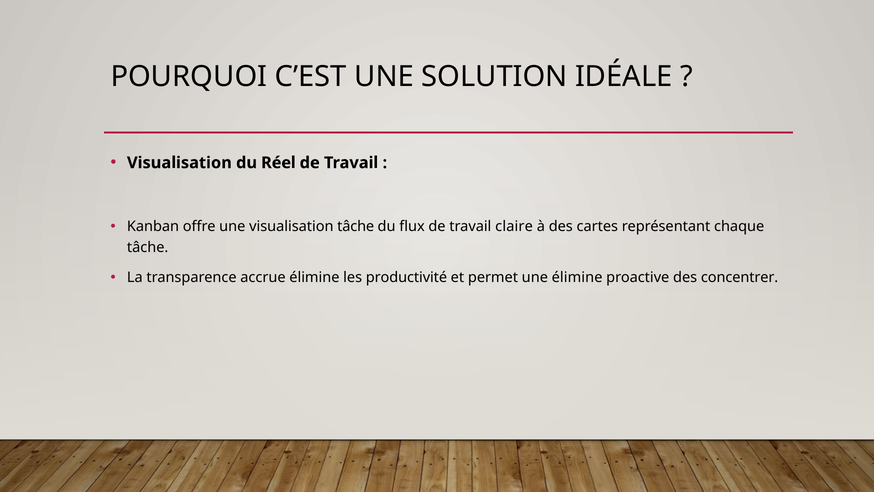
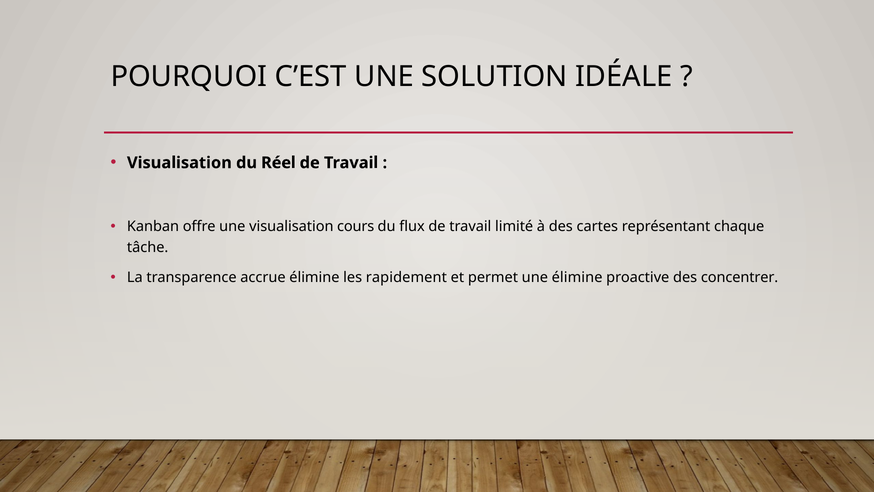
visualisation tâche: tâche -> cours (356, 226)
claire: claire -> limité (514, 226)
productivité: productivité -> rapidement (406, 277)
